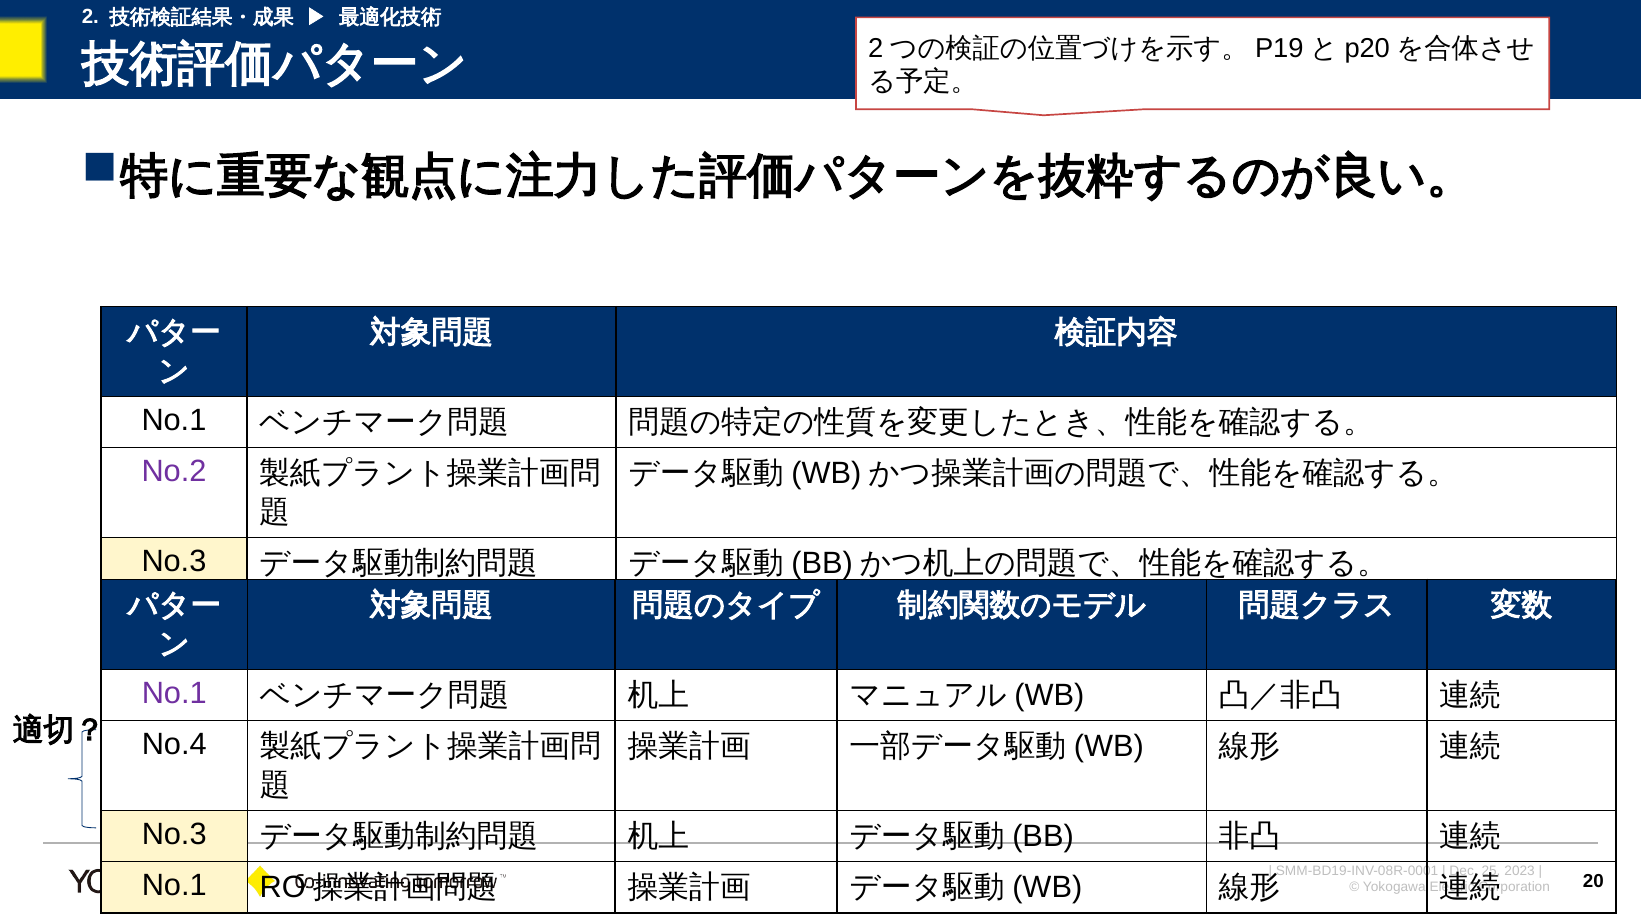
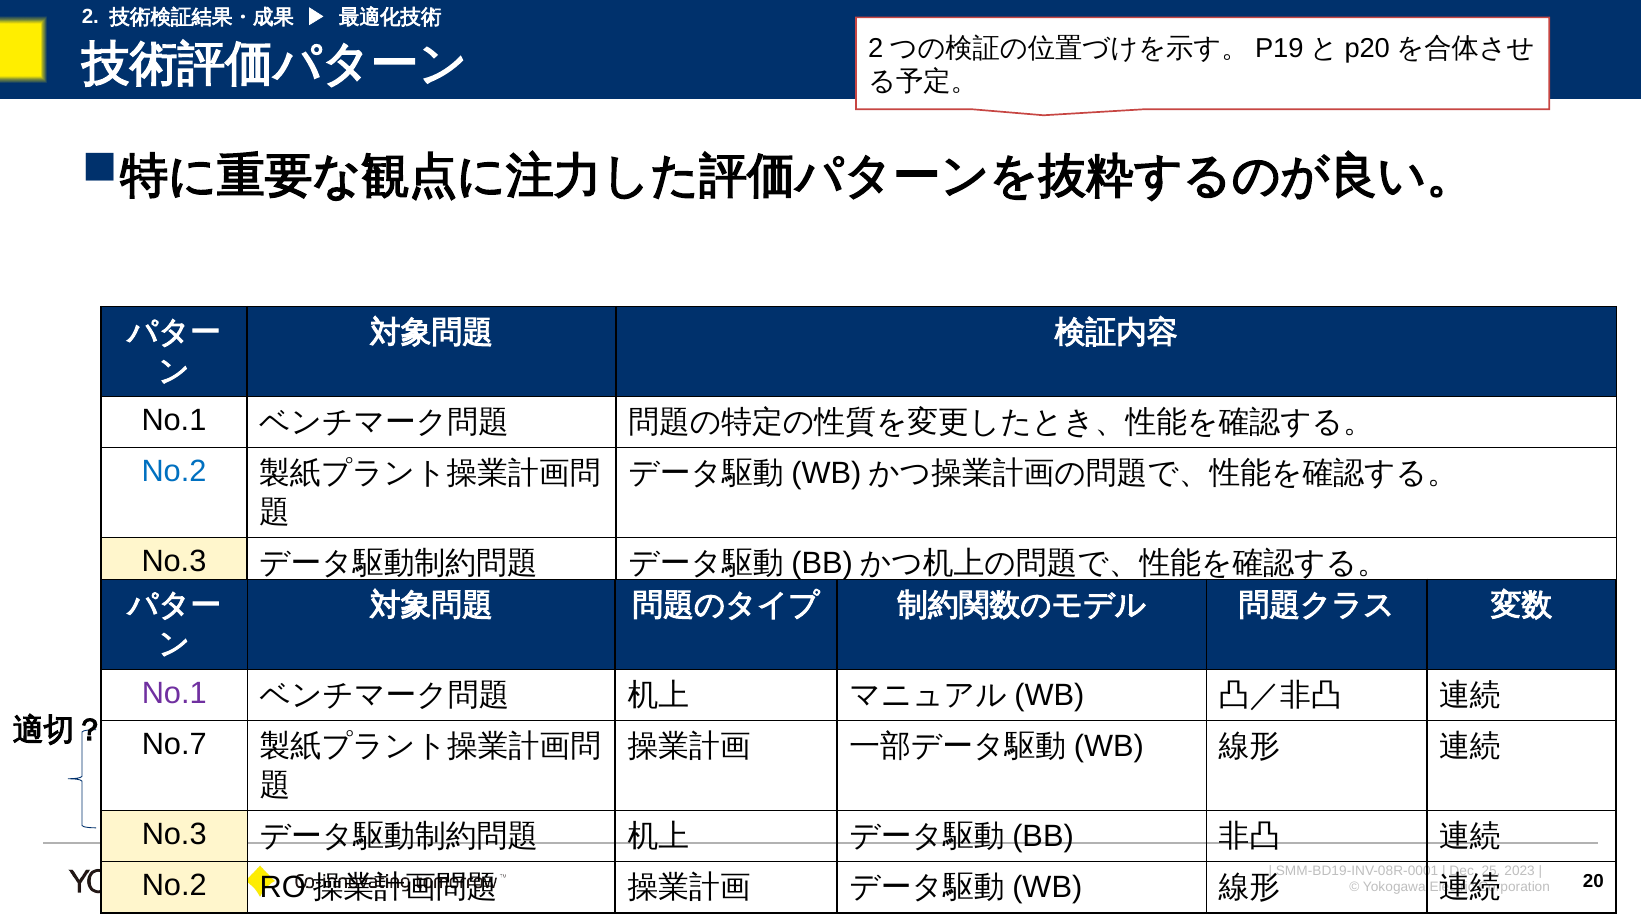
No.2 colour: purple -> blue (174, 472)
No.4: No.4 -> No.7 (174, 744)
No.1: No.1 -> No.2 (174, 886)
